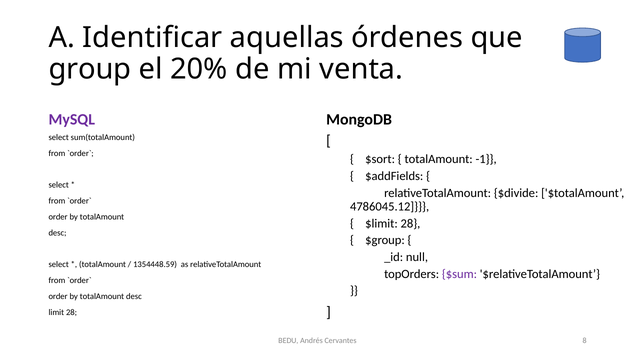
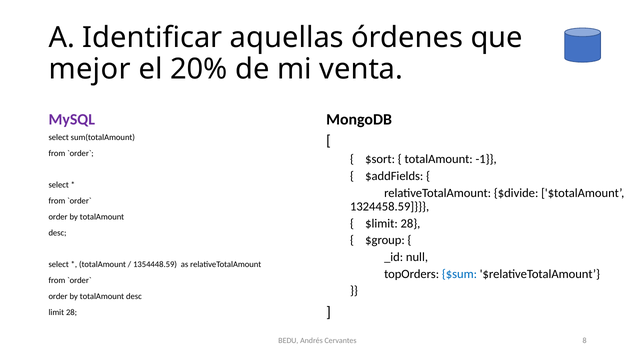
group: group -> mejor (90, 69)
4786045.12: 4786045.12 -> 1324458.59 (390, 207)
$sum colour: purple -> blue (459, 274)
